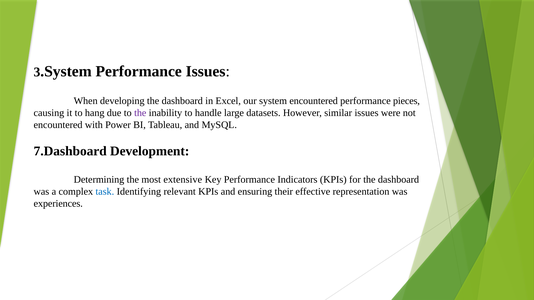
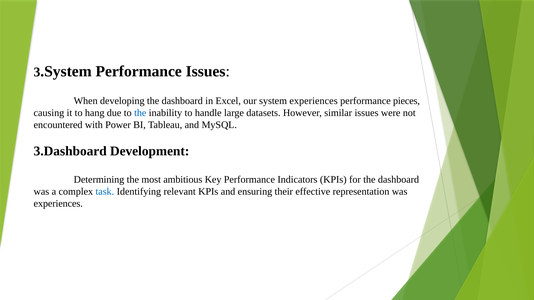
system encountered: encountered -> experiences (314, 101)
the colour: purple -> blue (140, 113)
7.Dashboard: 7.Dashboard -> 3.Dashboard (70, 151)
extensive: extensive -> ambitious (183, 180)
